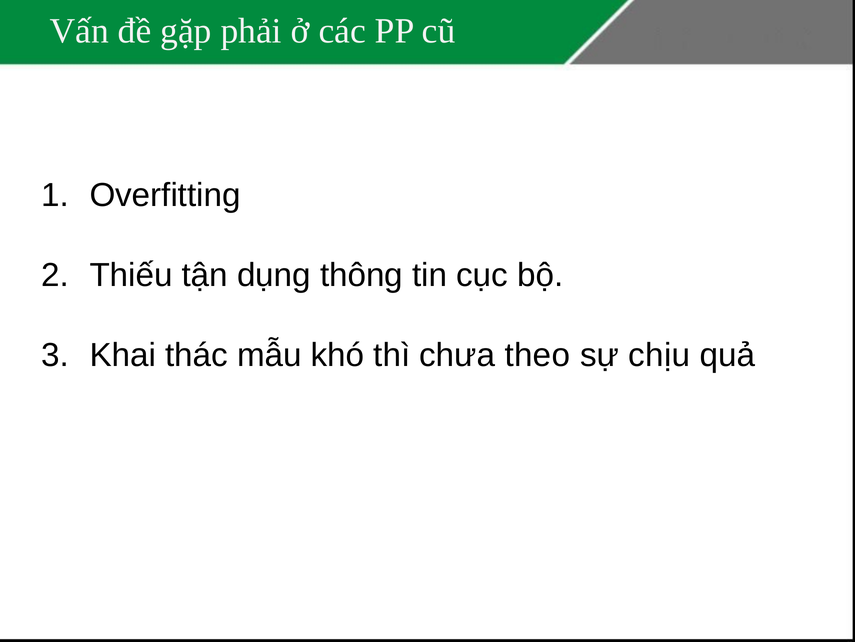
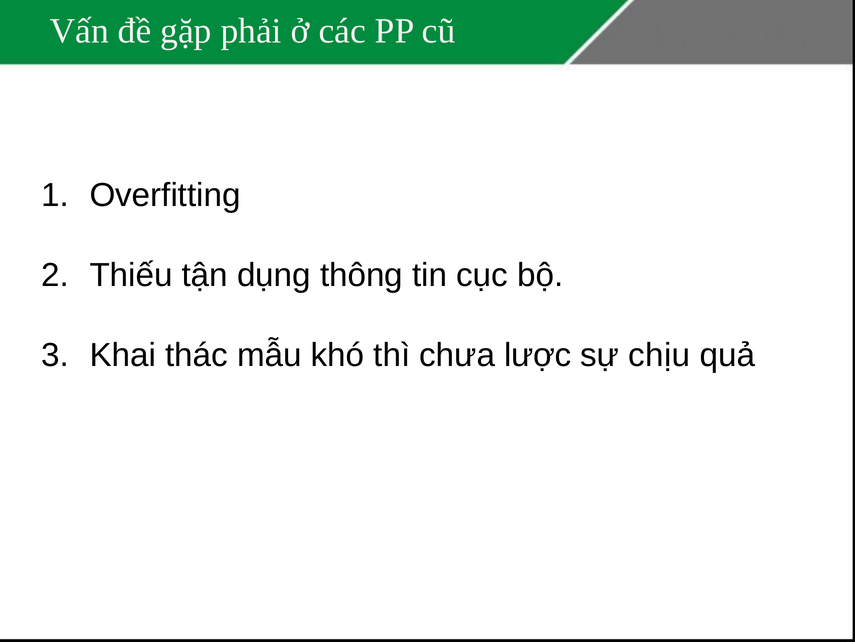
theo: theo -> lược (538, 355)
